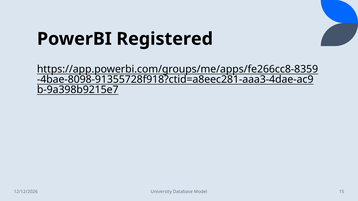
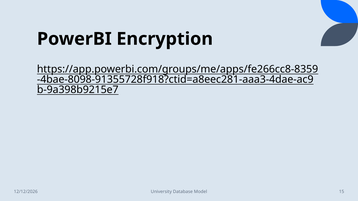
Registered: Registered -> Encryption (165, 39)
